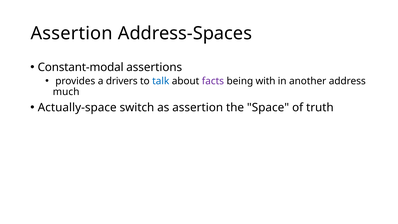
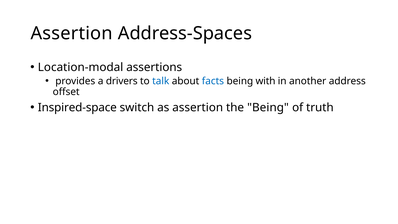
Constant-modal: Constant-modal -> Location-modal (81, 67)
facts colour: purple -> blue (213, 81)
much: much -> offset (66, 92)
Actually-space: Actually-space -> Inspired-space (77, 108)
the Space: Space -> Being (268, 108)
